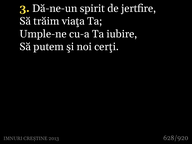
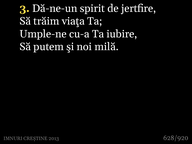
cerţi: cerţi -> milă (107, 47)
